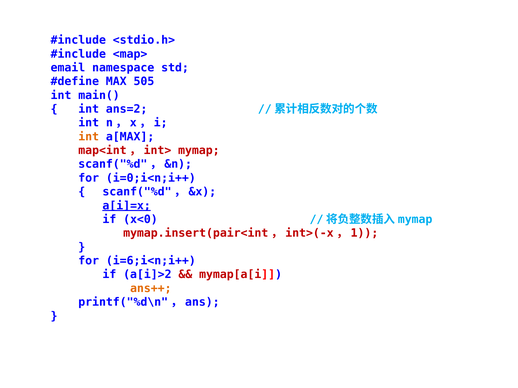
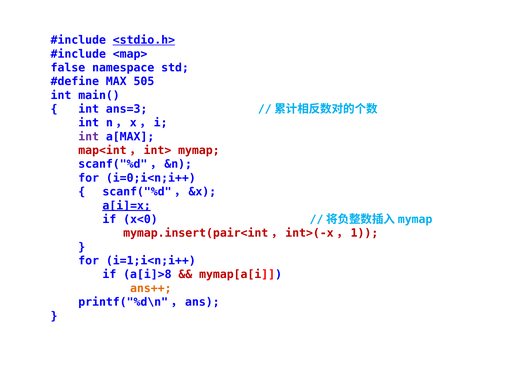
<stdio.h> underline: none -> present (144, 40)
email: email -> false (68, 68)
ans=2: ans=2 -> ans=3 (127, 109)
int colour: orange -> purple (89, 137)
i=6;i<n;i++: i=6;i<n;i++ -> i=1;i<n;i++ (151, 261)
a[i]>2: a[i]>2 -> a[i]>8 (147, 275)
